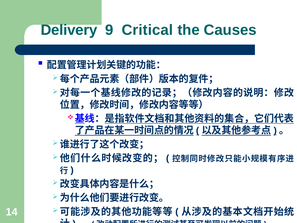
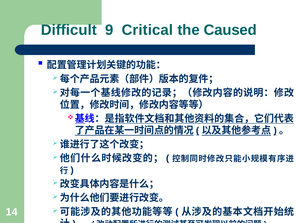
Delivery: Delivery -> Difficult (69, 30)
Causes: Causes -> Caused (230, 30)
